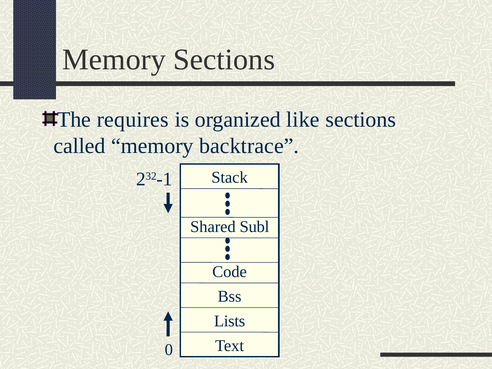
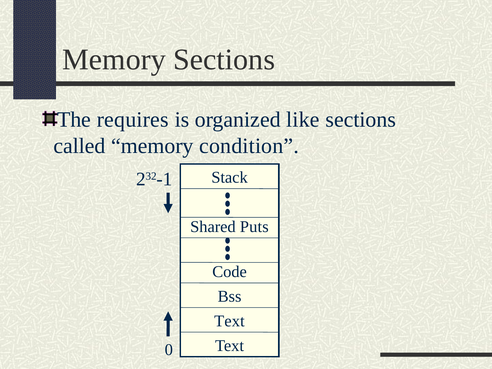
backtrace: backtrace -> condition (249, 146)
Subl: Subl -> Puts (254, 227)
Lists: Lists -> Text (229, 321)
